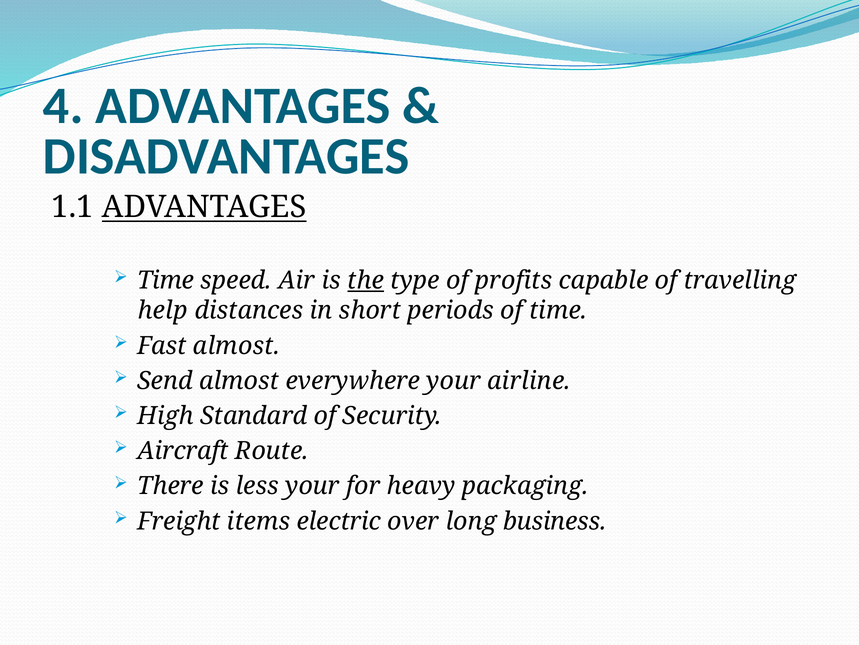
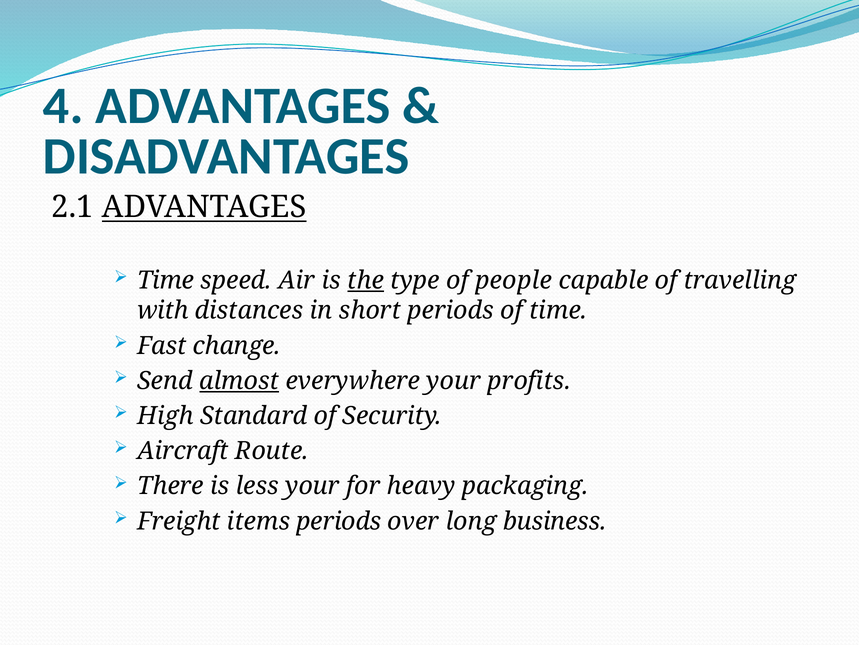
1.1: 1.1 -> 2.1 (73, 207)
profits: profits -> people (513, 280)
help: help -> with (163, 310)
Fast almost: almost -> change (237, 345)
almost underline: none -> present (239, 380)
airline: airline -> profits (529, 380)
items electric: electric -> periods (339, 521)
